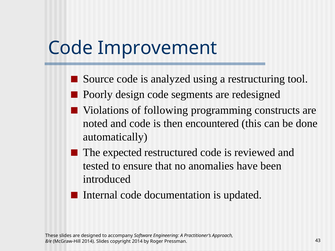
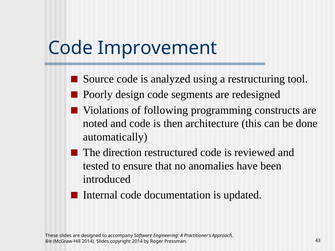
encountered: encountered -> architecture (212, 124)
expected: expected -> direction (122, 153)
